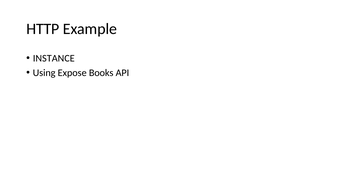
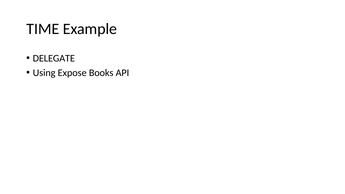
HTTP: HTTP -> TIME (43, 29)
INSTANCE: INSTANCE -> DELEGATE (54, 58)
